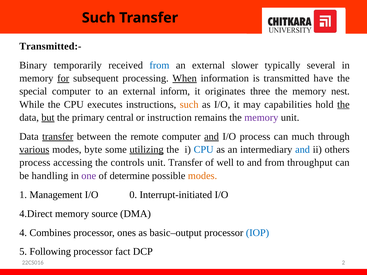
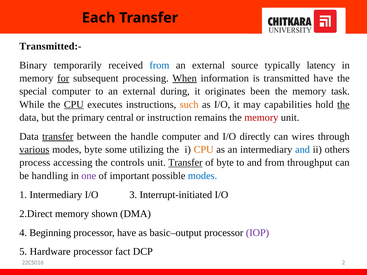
Such: Such -> Each (99, 18)
slower: slower -> source (245, 65)
several: several -> latency (321, 65)
inform: inform -> during (175, 91)
three: three -> been (260, 91)
nest: nest -> task (340, 91)
CPU underline: none -> present (74, 104)
but underline: present -> none (48, 118)
memory colour: purple -> red (261, 118)
remote: remote -> handle (144, 137)
and underline: present -> none (212, 137)
I/O process: process -> directly (255, 137)
much: much -> wires (303, 137)
utilizing underline: present -> none (147, 150)
CPU colour: blue -> orange (204, 150)
Transfer underline: none -> present (185, 163)
of well: well -> byte (225, 163)
determine: determine -> important (130, 176)
modes colour: orange -> blue (203, 176)
1 Management: Management -> Intermediary (56, 195)
0: 0 -> 3 (133, 195)
4.Direct: 4.Direct -> 2.Direct (36, 214)
source: source -> shown (105, 214)
Combines: Combines -> Beginning (50, 233)
processor ones: ones -> have (127, 233)
IOP colour: blue -> purple (258, 233)
Following: Following -> Hardware (50, 252)
